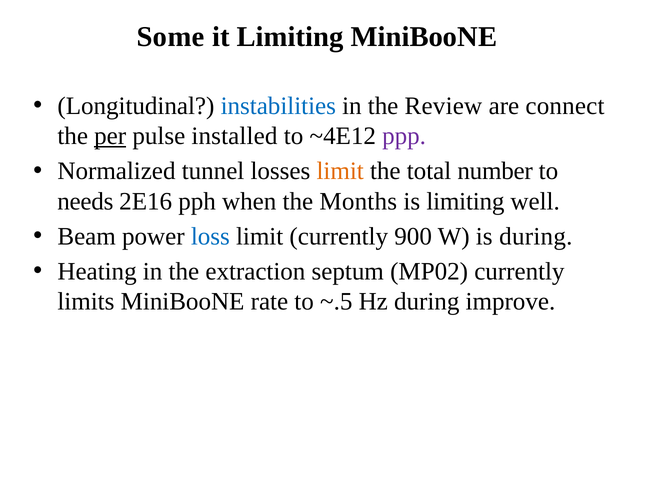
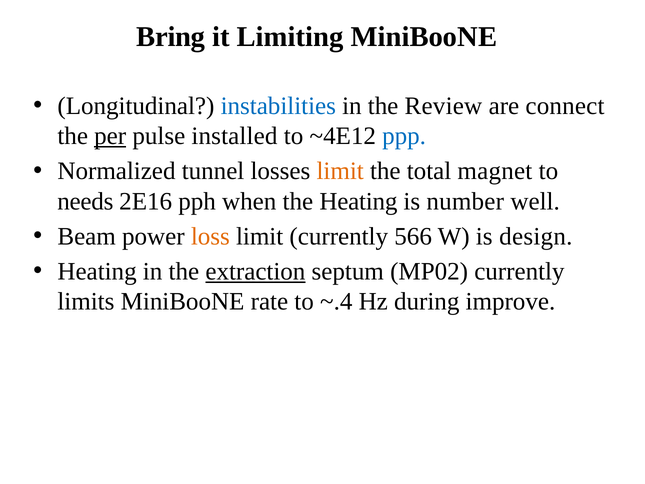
Some: Some -> Bring (171, 37)
ppp colour: purple -> blue (404, 136)
number: number -> magnet (495, 171)
the Months: Months -> Heating (358, 201)
is limiting: limiting -> number (465, 201)
loss colour: blue -> orange (210, 236)
900: 900 -> 566 (413, 236)
is during: during -> design (536, 236)
extraction underline: none -> present (255, 271)
~.5: ~.5 -> ~.4 (336, 301)
